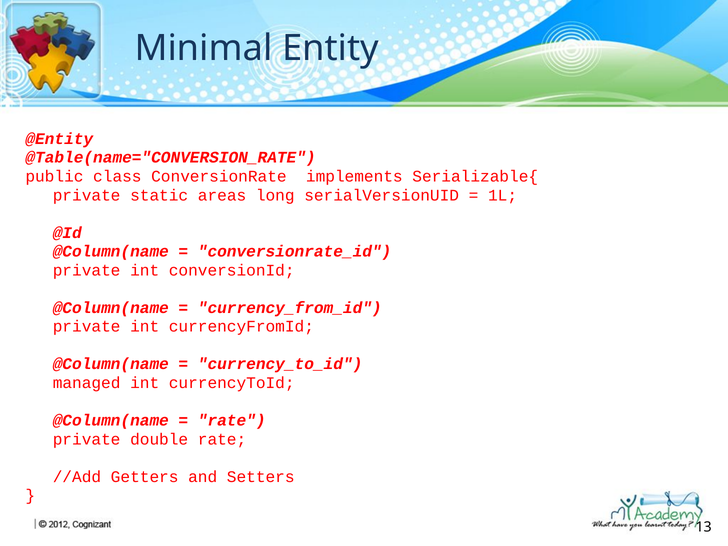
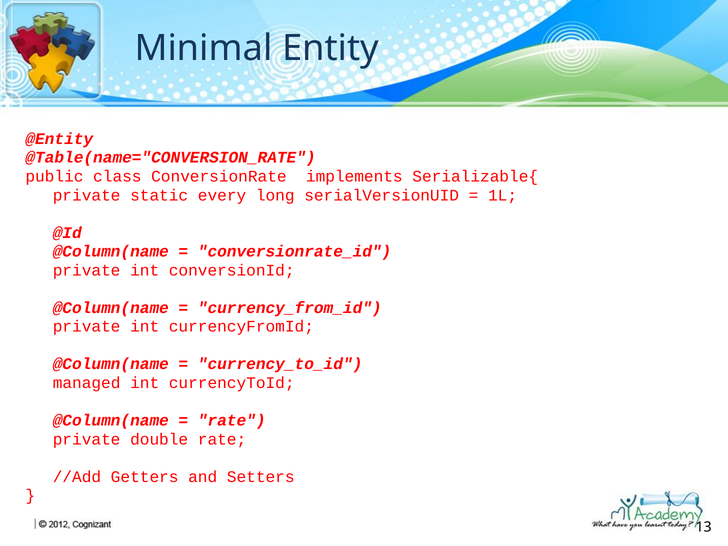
areas: areas -> every (222, 195)
